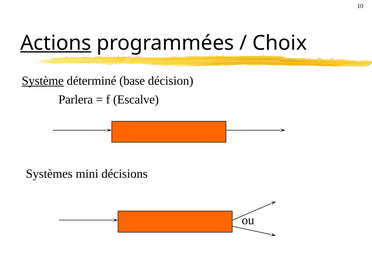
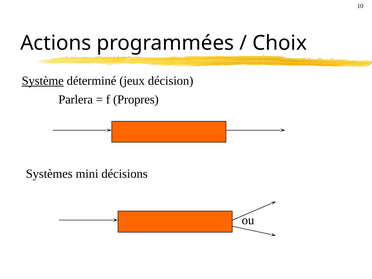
Actions underline: present -> none (56, 43)
base: base -> jeux (132, 81)
Escalve: Escalve -> Propres (136, 99)
